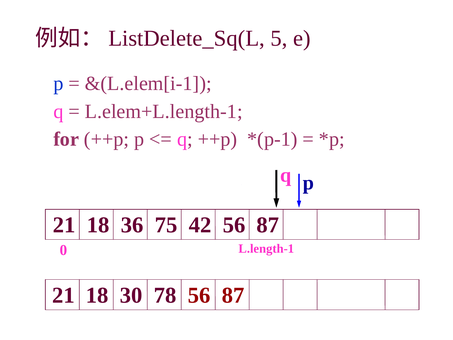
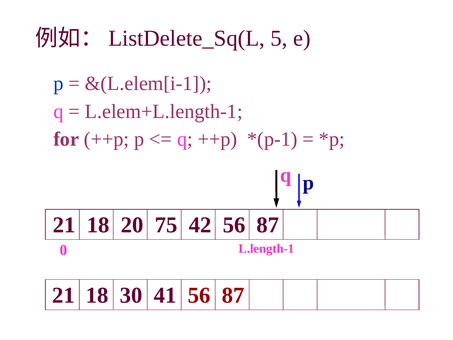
36: 36 -> 20 (132, 225)
78: 78 -> 41 (165, 295)
